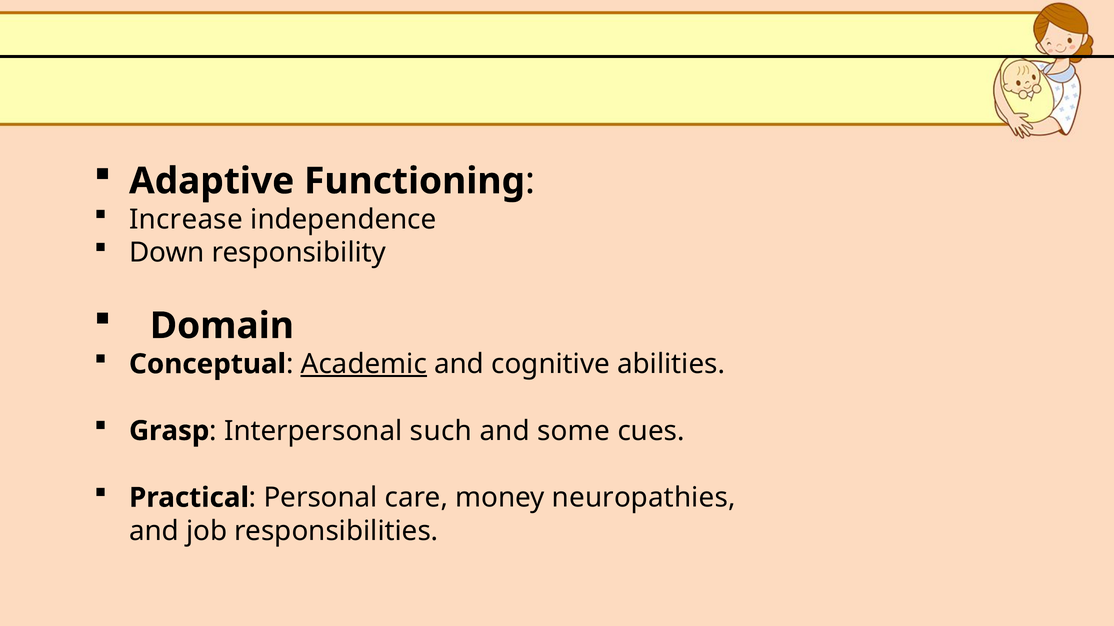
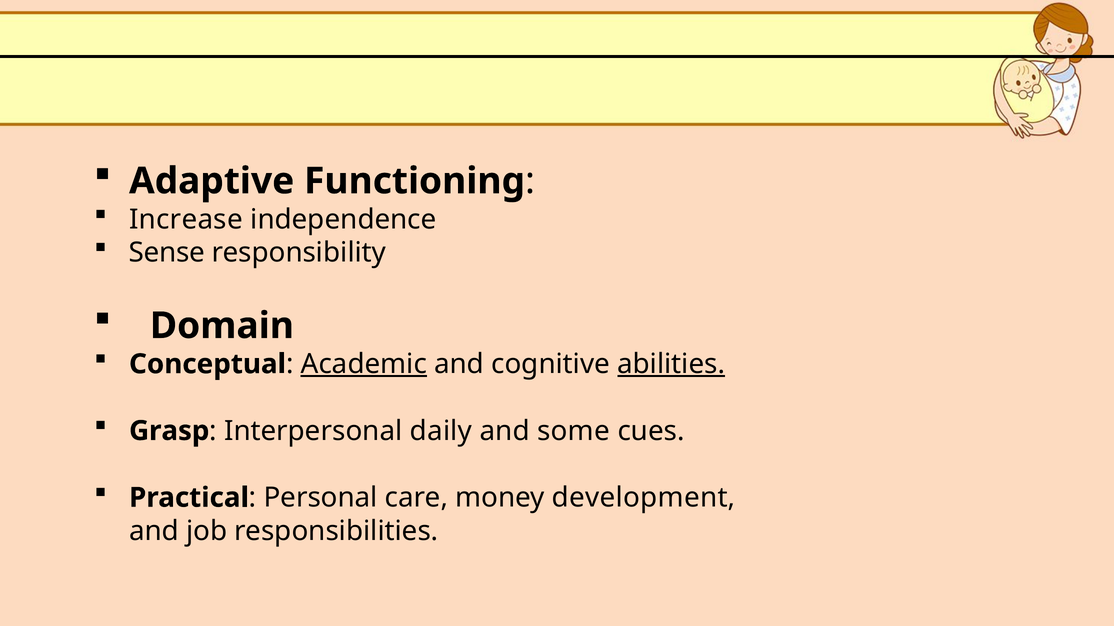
Down: Down -> Sense (167, 253)
abilities underline: none -> present (671, 364)
such: such -> daily (441, 431)
neuropathies: neuropathies -> development (644, 498)
